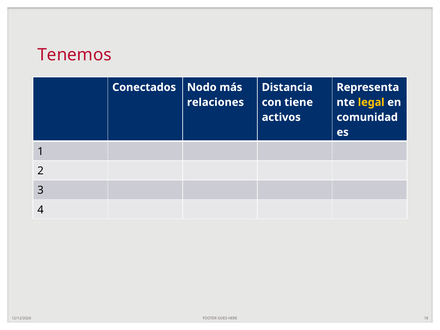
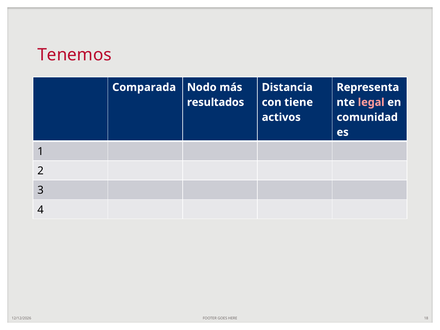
Conectados: Conectados -> Comparada (144, 87)
relaciones: relaciones -> resultados (216, 102)
legal colour: yellow -> pink (371, 102)
